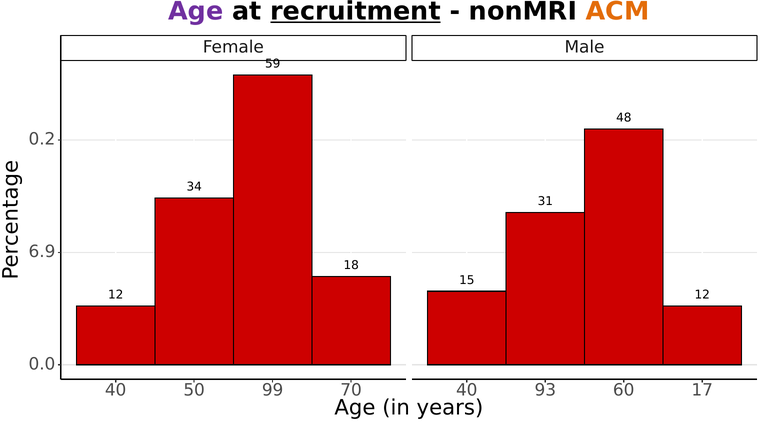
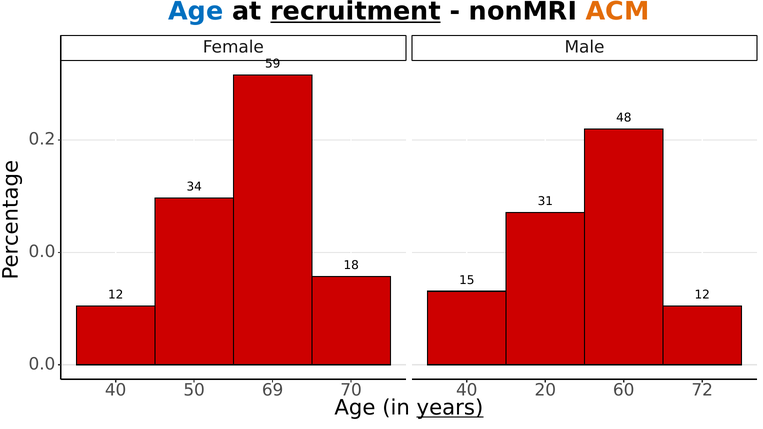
Age colour: purple -> blue (196, 11)
6.9: 6.9 -> 0.0 (42, 252)
99: 99 -> 69 (273, 390)
93: 93 -> 20 (545, 390)
17: 17 -> 72 (702, 390)
years underline: none -> present (450, 408)
